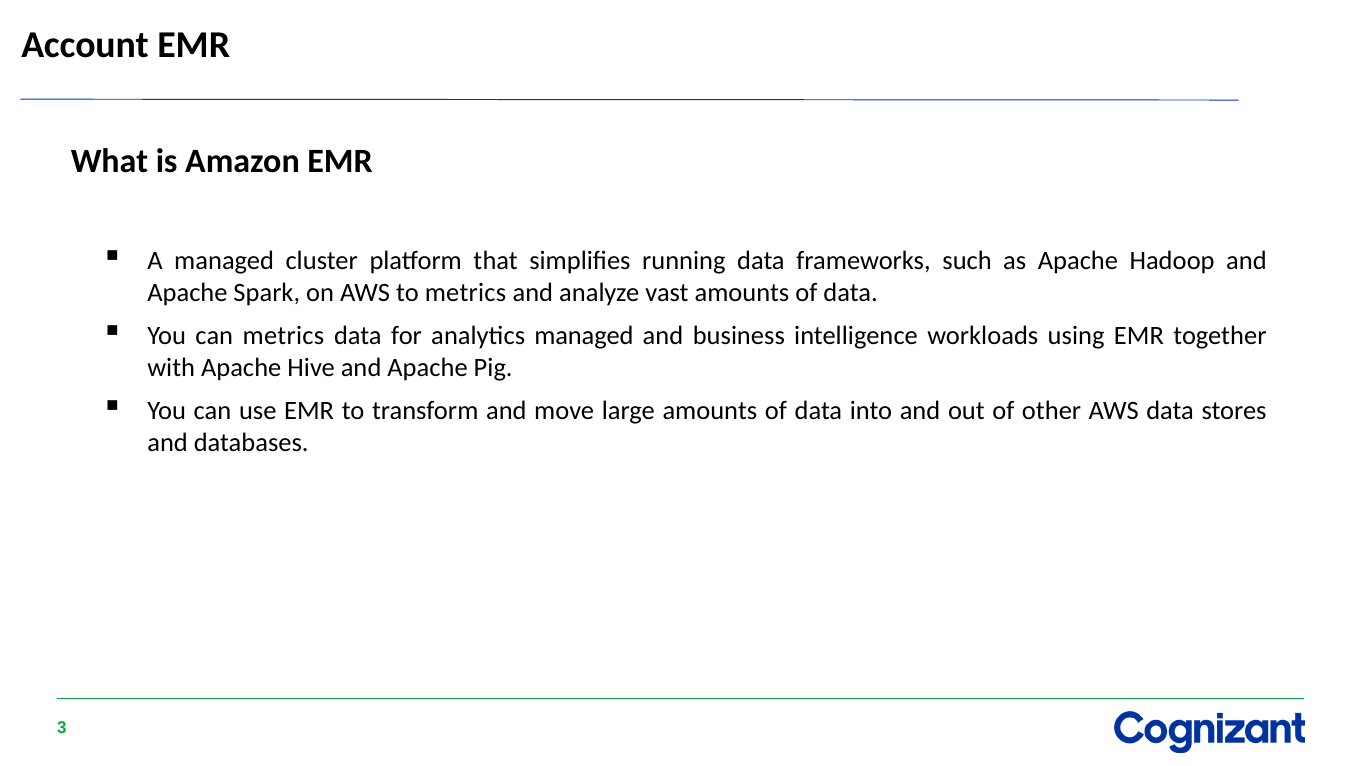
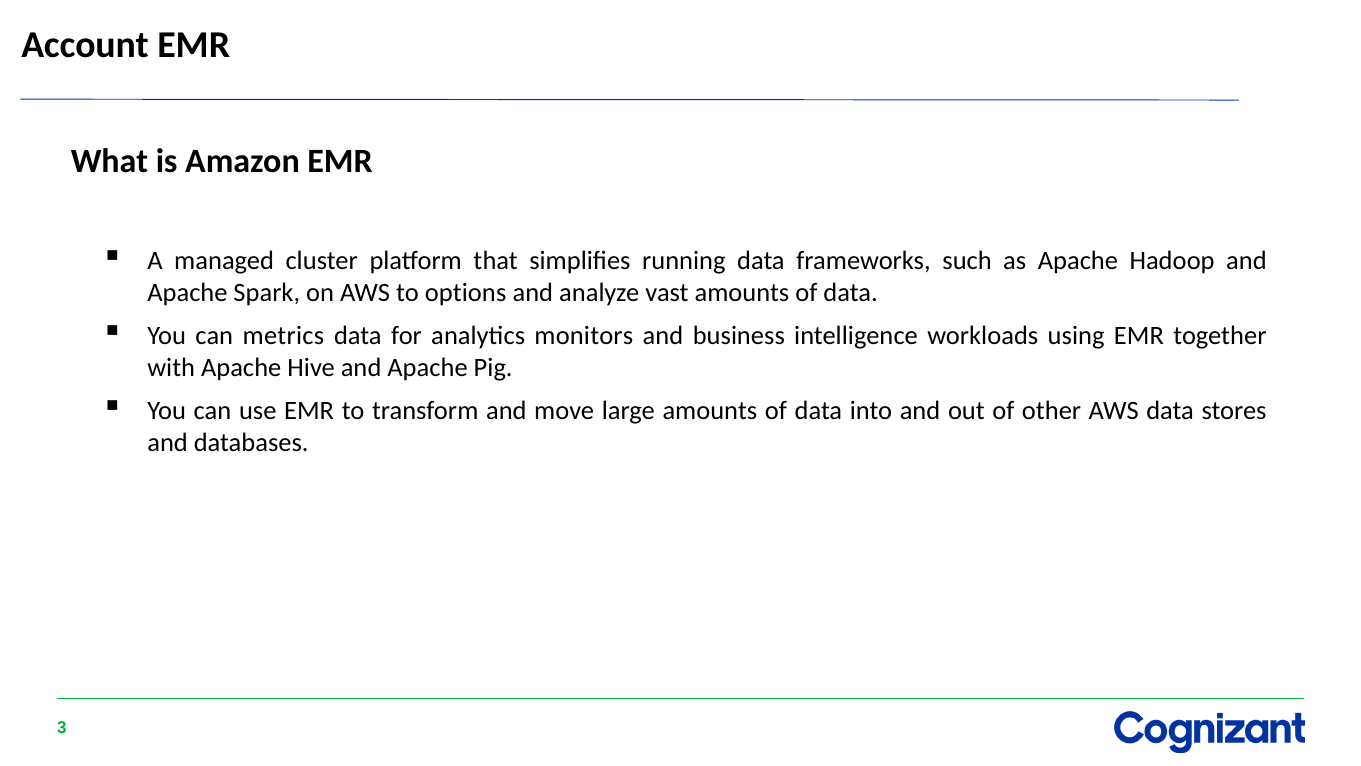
to metrics: metrics -> options (466, 293)
analytics managed: managed -> monitors (584, 336)
